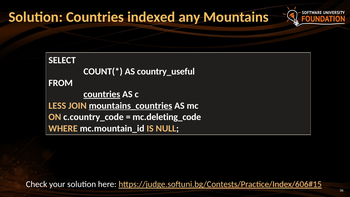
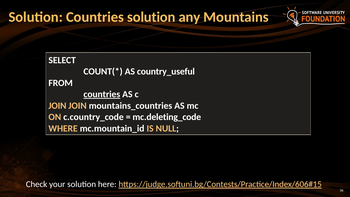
Countries indexed: indexed -> solution (151, 17)
LESS: LESS -> JOIN (57, 106)
mountains_countries underline: present -> none (131, 106)
